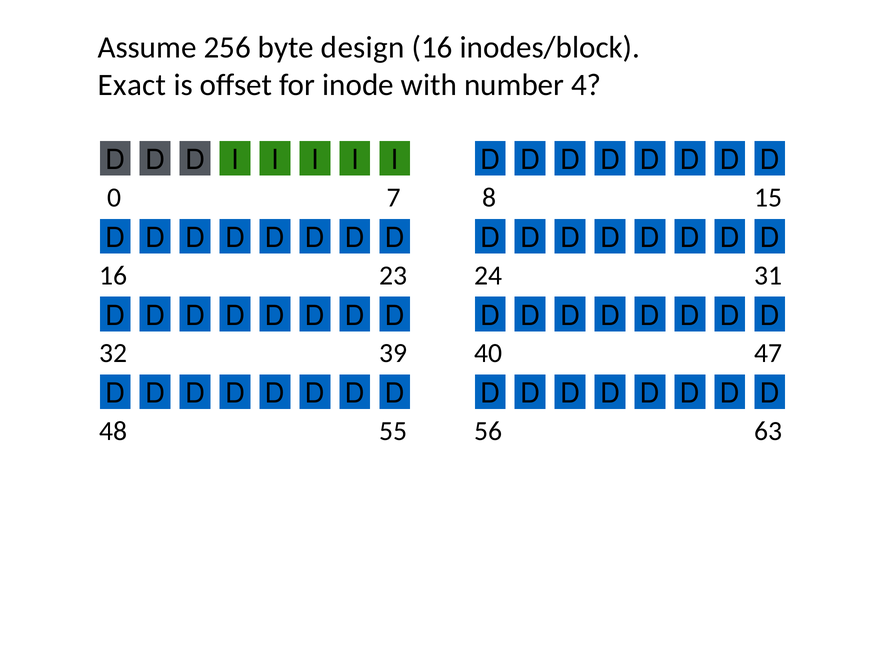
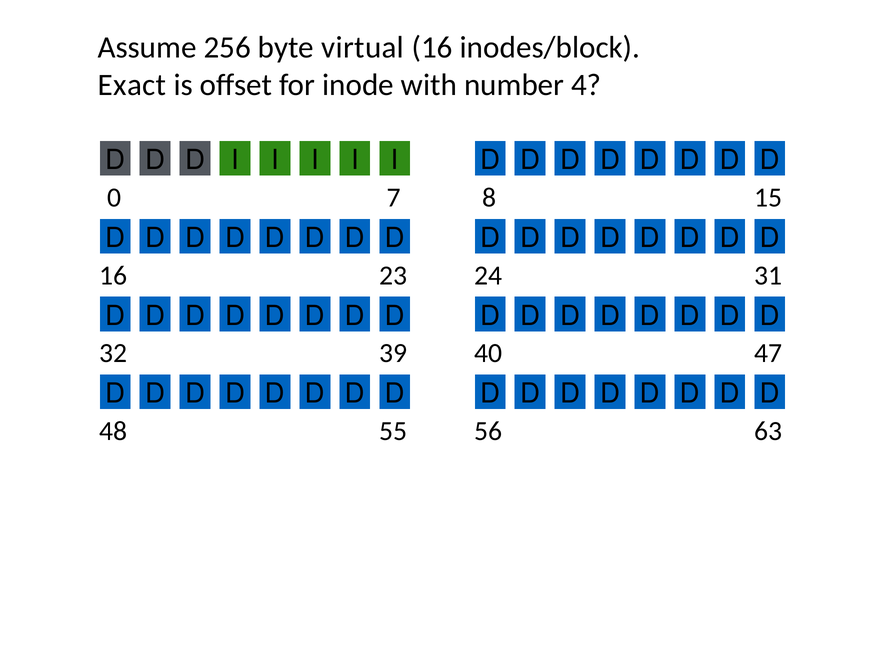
design: design -> virtual (363, 47)
